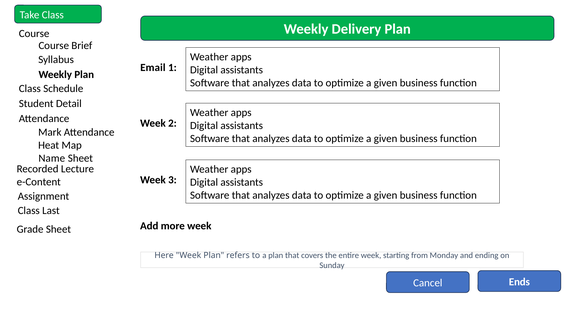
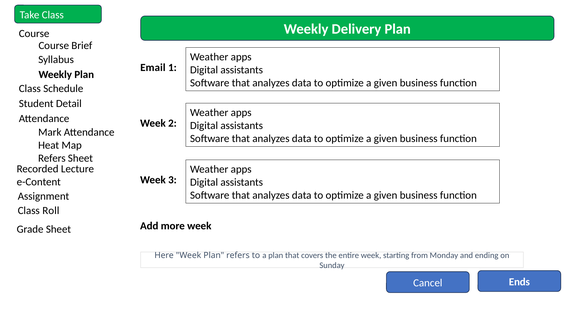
Name: Name -> Refers (52, 158)
Last: Last -> Roll (51, 211)
